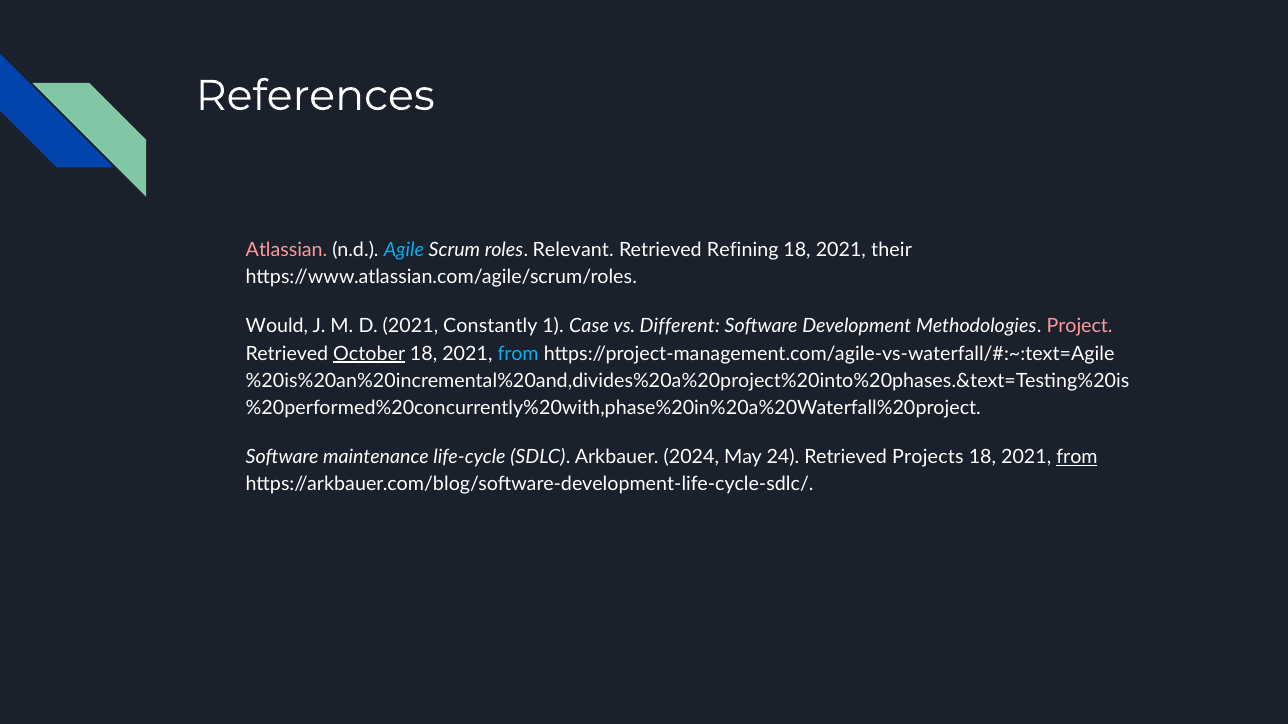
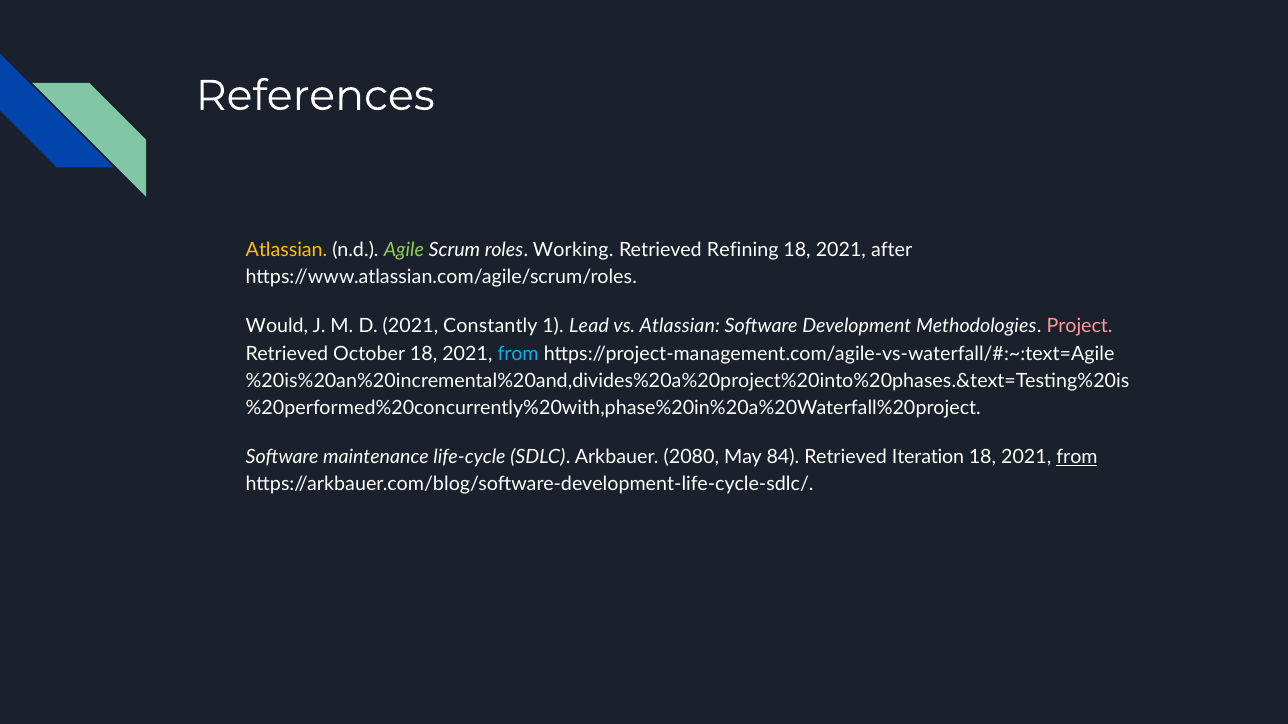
Atlassian colour: pink -> yellow (286, 250)
Agile colour: light blue -> light green (404, 250)
Relevant: Relevant -> Working (573, 250)
their: their -> after (892, 250)
Case: Case -> Lead (589, 326)
vs Different: Different -> Atlassian (680, 326)
October underline: present -> none (369, 354)
2024: 2024 -> 2080 (691, 457)
24: 24 -> 84 (783, 457)
Projects: Projects -> Iteration (928, 457)
